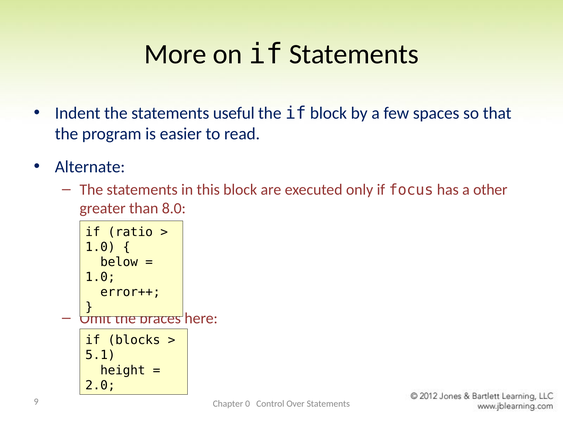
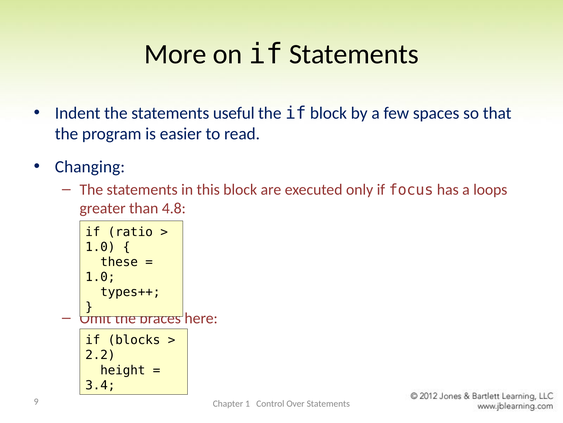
Alternate: Alternate -> Changing (90, 167)
other: other -> loops (490, 189)
8.0: 8.0 -> 4.8 (174, 208)
below: below -> these (119, 262)
error++: error++ -> types++ (130, 292)
5.1: 5.1 -> 2.2 (100, 355)
2.0: 2.0 -> 3.4 (100, 385)
0: 0 -> 1 (248, 403)
